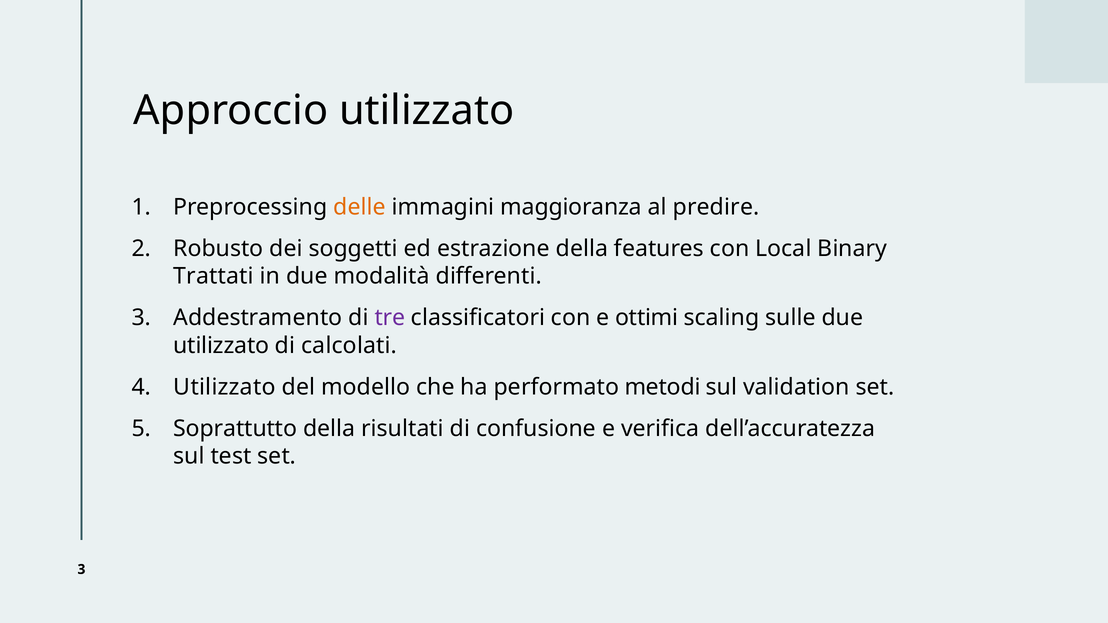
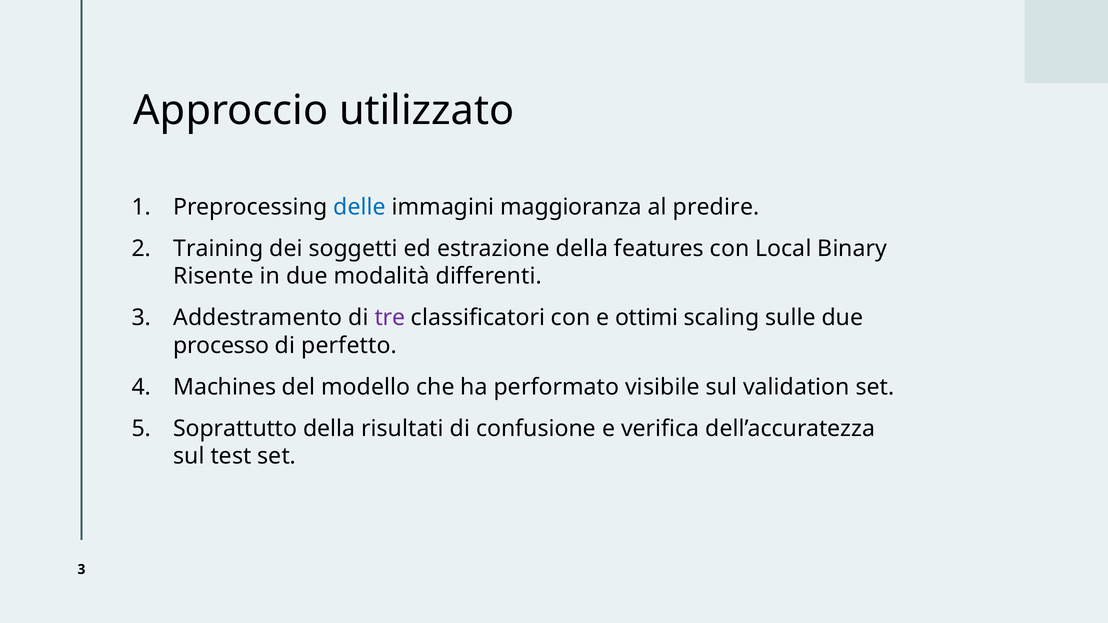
delle colour: orange -> blue (360, 207)
Robusto: Robusto -> Training (218, 249)
Trattati: Trattati -> Risente (214, 276)
utilizzato: utilizzato -> processo (221, 346)
calcolati: calcolati -> perfetto (349, 346)
Utilizzato: Utilizzato -> Machines (225, 387)
metodi: metodi -> visibile (662, 387)
